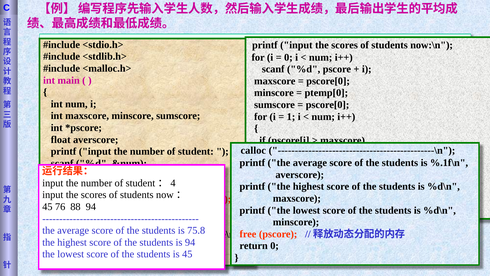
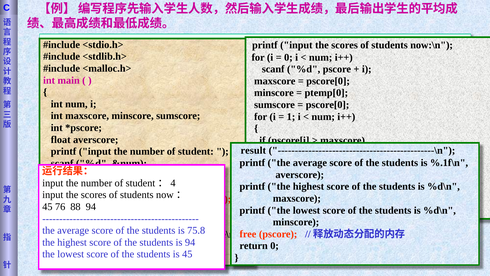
calloc: calloc -> result (253, 150)
